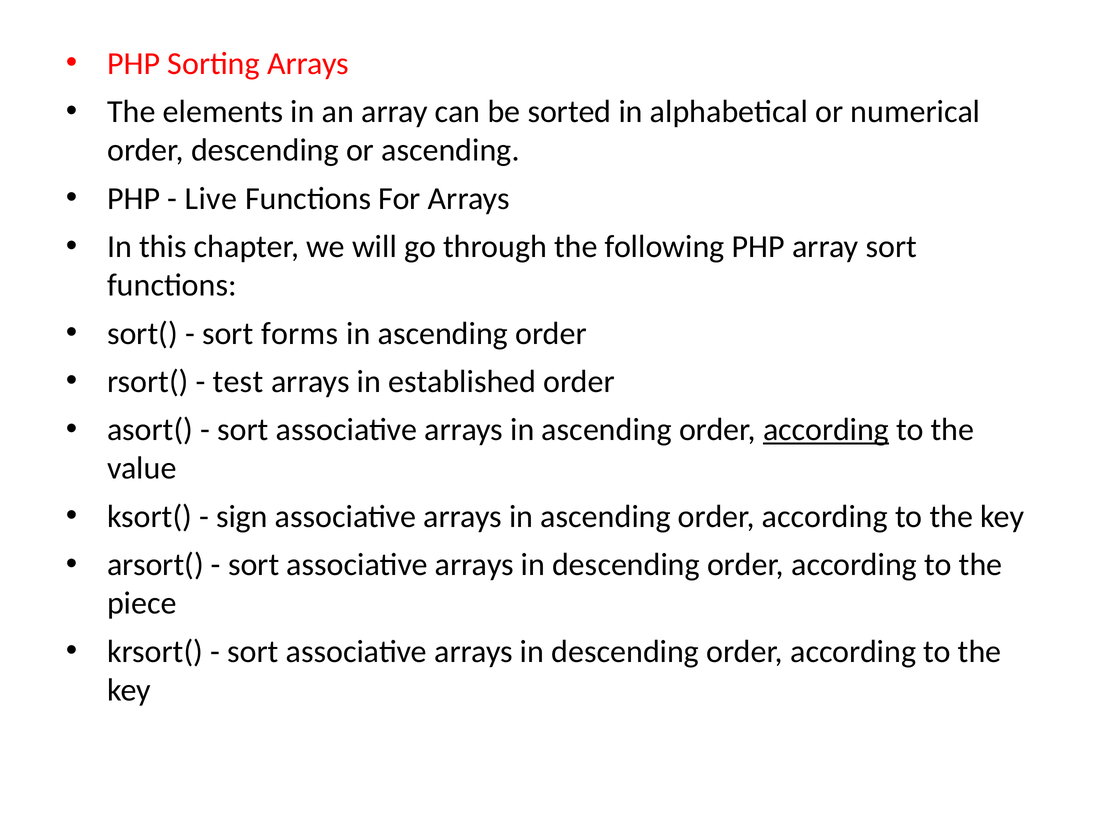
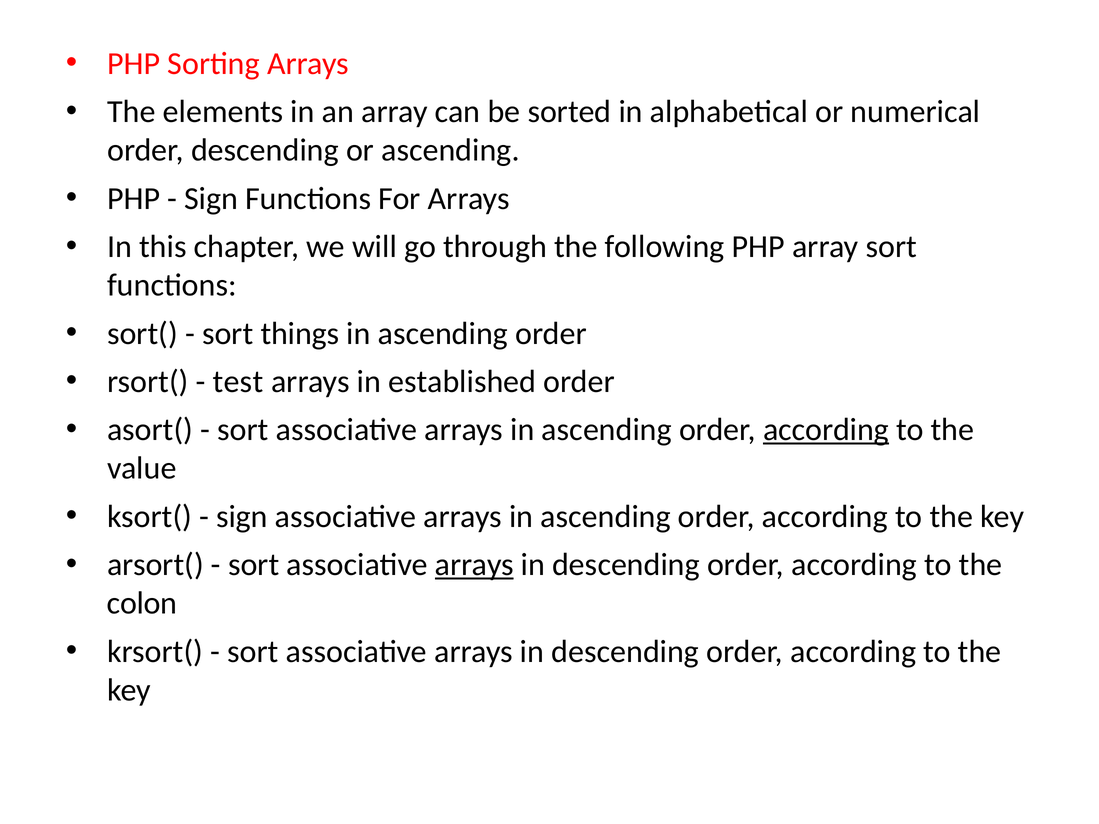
Live: Live -> Sign (211, 199)
forms: forms -> things (300, 334)
arrays underline: none -> present (474, 565)
piece: piece -> colon (142, 603)
